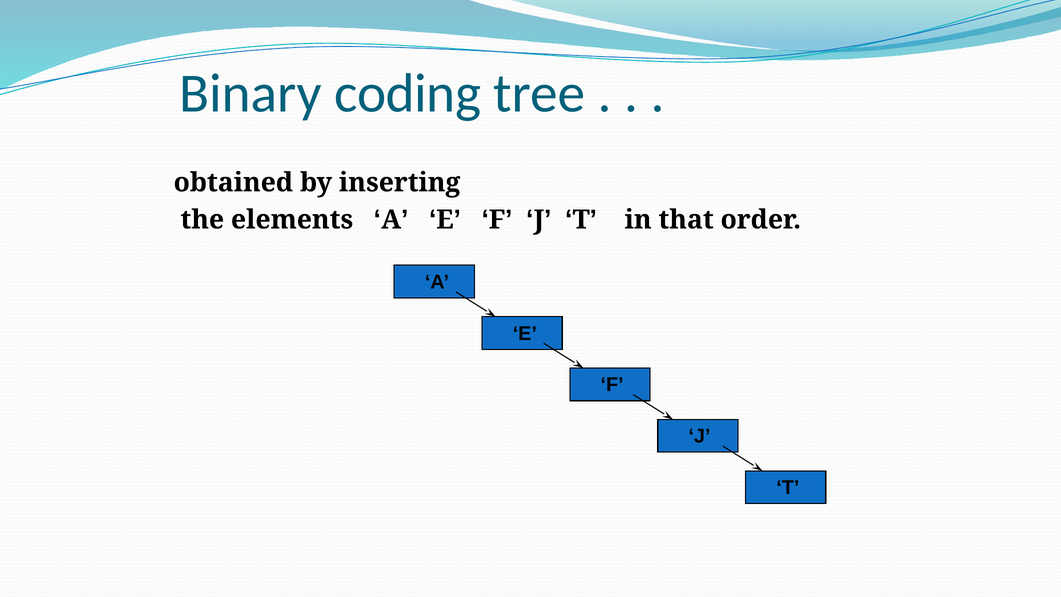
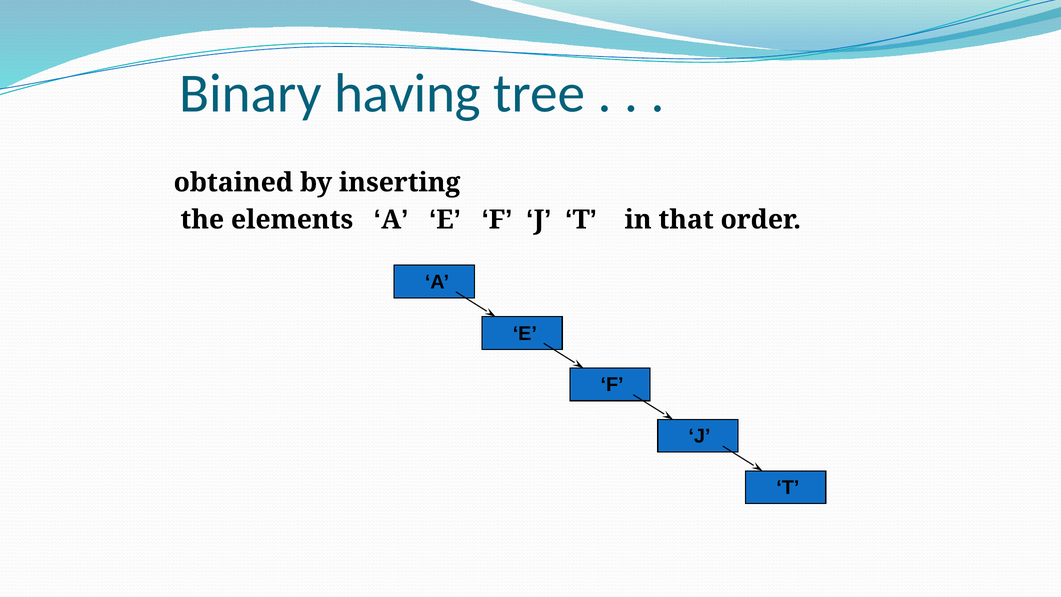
coding: coding -> having (408, 93)
